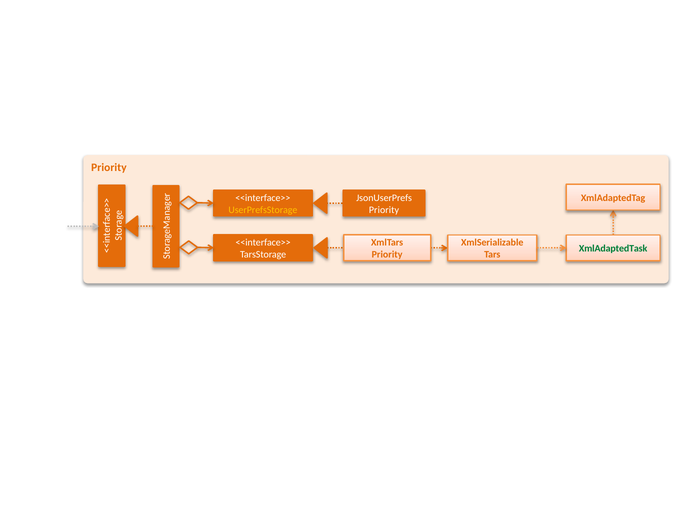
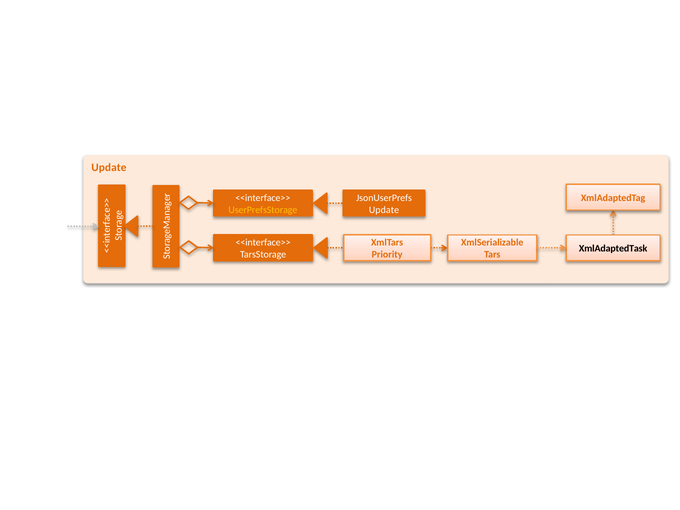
Priority: Priority -> Update (109, 167)
Priority: Priority -> Update (384, 210)
XmlAdaptedTask colour: green -> black (613, 249)
